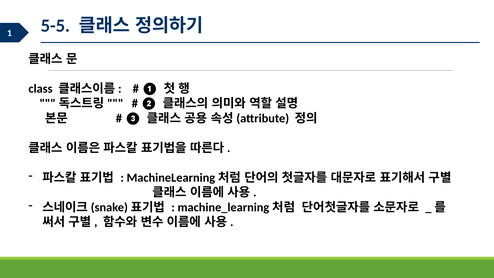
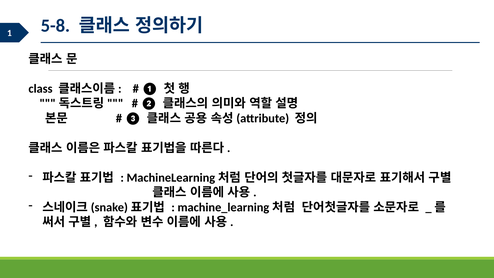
5-5: 5-5 -> 5-8 (55, 26)
